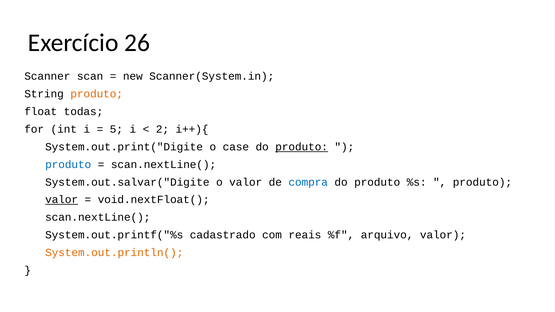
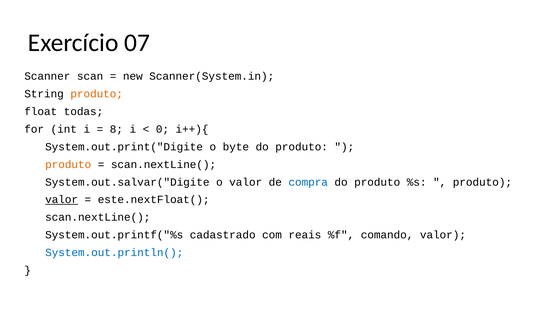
26: 26 -> 07 (137, 43)
5: 5 -> 8 (116, 129)
2: 2 -> 0 (162, 129)
case: case -> byte (236, 147)
produto underline: present -> none (302, 147)
produto colour: blue -> orange (68, 165)
void.nextFloat(: void.nextFloat( -> este.nextFloat( (154, 200)
arquivo: arquivo -> comando (387, 235)
System.out.println( colour: orange -> blue (114, 253)
